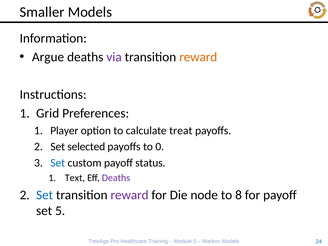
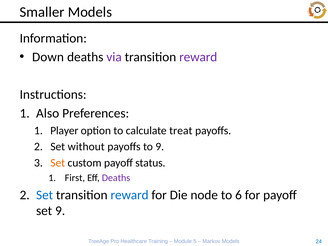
Argue: Argue -> Down (48, 57)
reward colour: orange -> purple (198, 57)
Grid: Grid -> Also (48, 113)
selected: selected -> without (86, 147)
to 0: 0 -> 9 (160, 147)
Set colour: blue -> orange (58, 163)
Text: Text -> First (75, 178)
reward colour: purple -> blue (130, 195)
8: 8 -> 6 (239, 195)
set 5: 5 -> 9 (60, 211)
